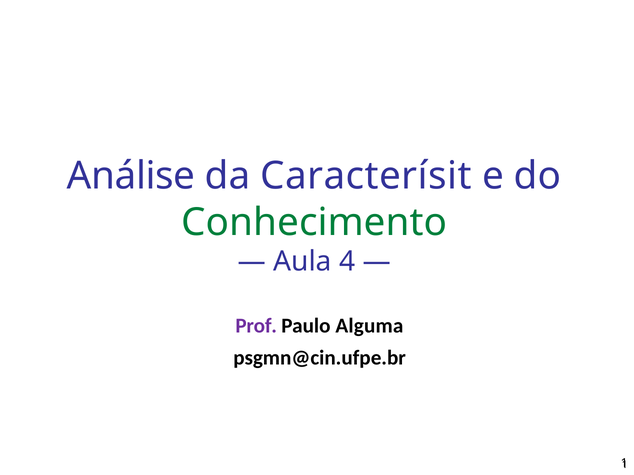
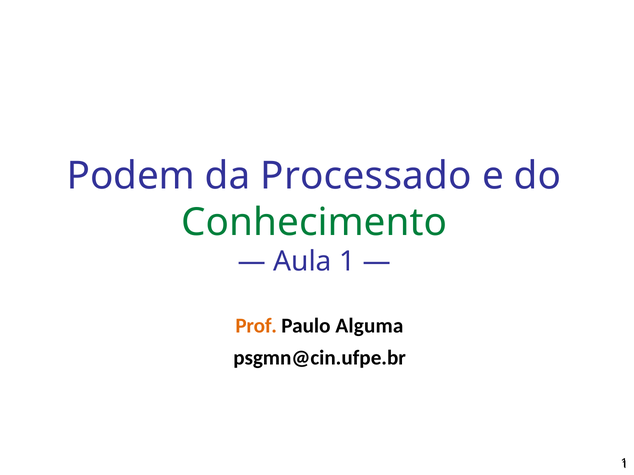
Análise: Análise -> Podem (131, 176)
Caracterísit: Caracterísit -> Processado (366, 176)
Aula 4: 4 -> 1 (347, 262)
Prof colour: purple -> orange (256, 326)
